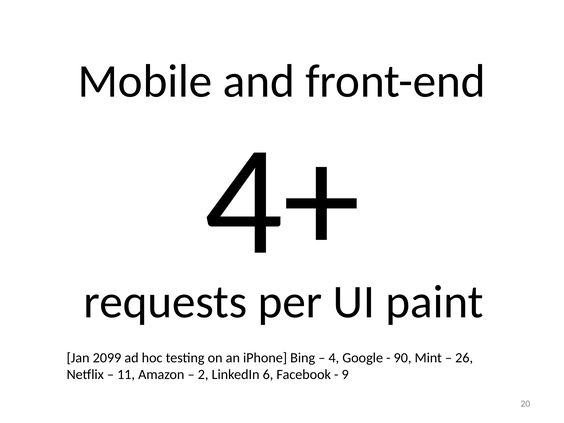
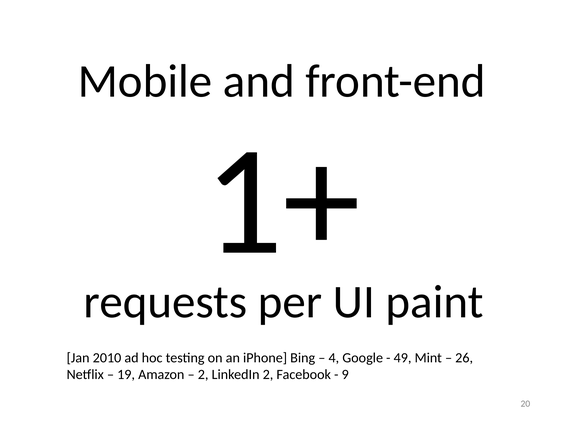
4+: 4+ -> 1+ (282, 201)
2099: 2099 -> 2010 (107, 358)
90: 90 -> 49 (403, 358)
11: 11 -> 19 (126, 375)
LinkedIn 6: 6 -> 2 (268, 375)
